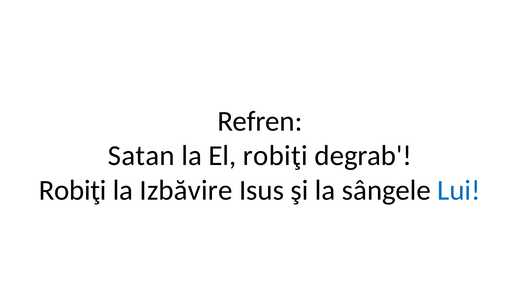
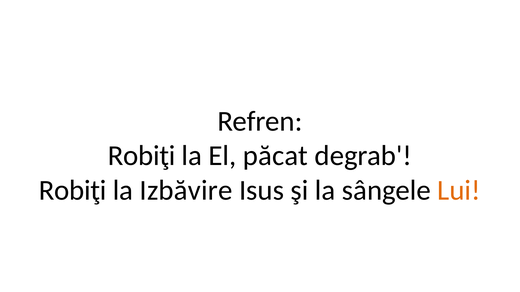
Satan: Satan -> Robiţi (142, 156)
El robiţi: robiţi -> păcat (275, 156)
Lui colour: blue -> orange (459, 191)
